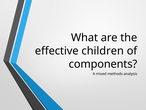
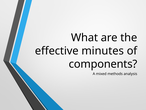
children: children -> minutes (103, 51)
